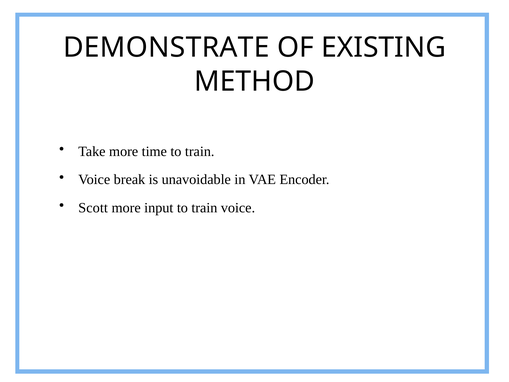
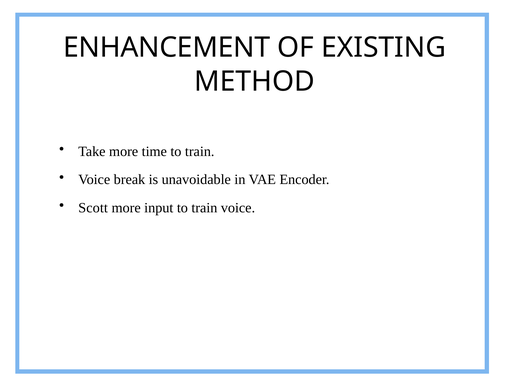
DEMONSTRATE: DEMONSTRATE -> ENHANCEMENT (167, 47)
